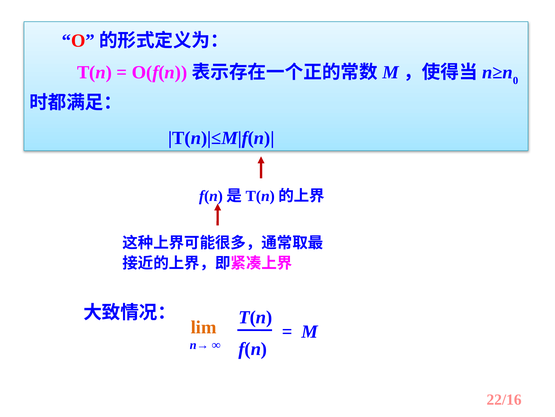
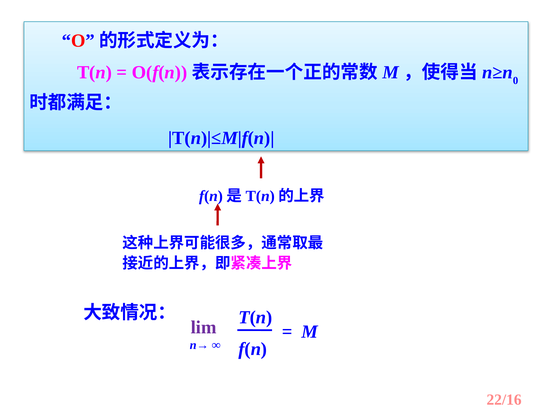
lim colour: orange -> purple (204, 327)
